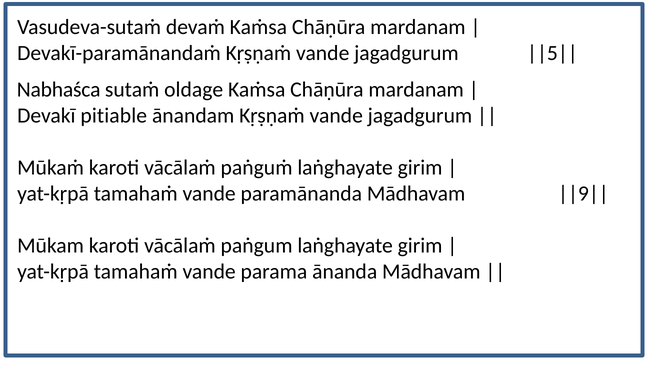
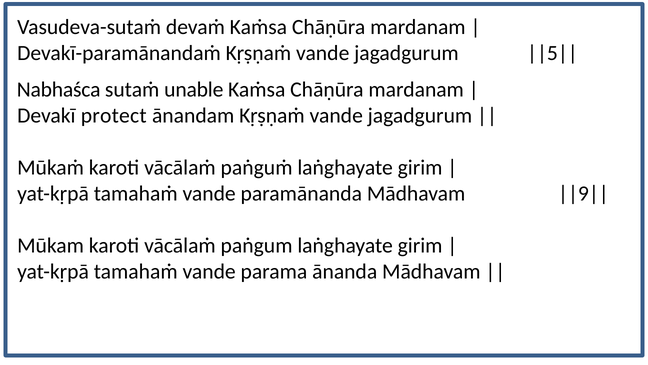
oldage: oldage -> unable (194, 90)
pitiable: pitiable -> protect (114, 116)
